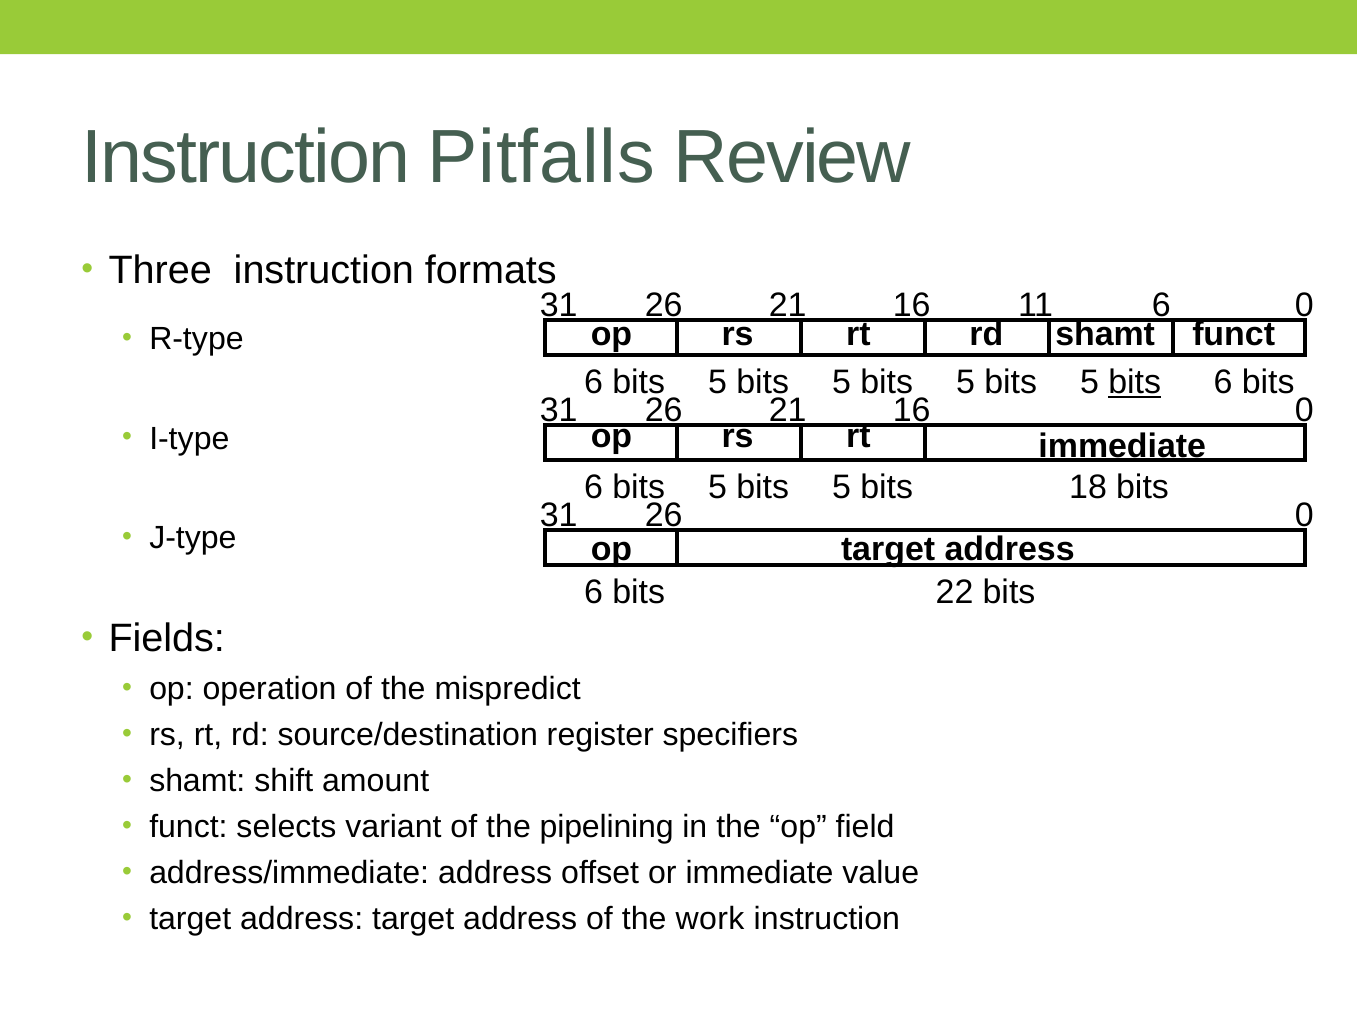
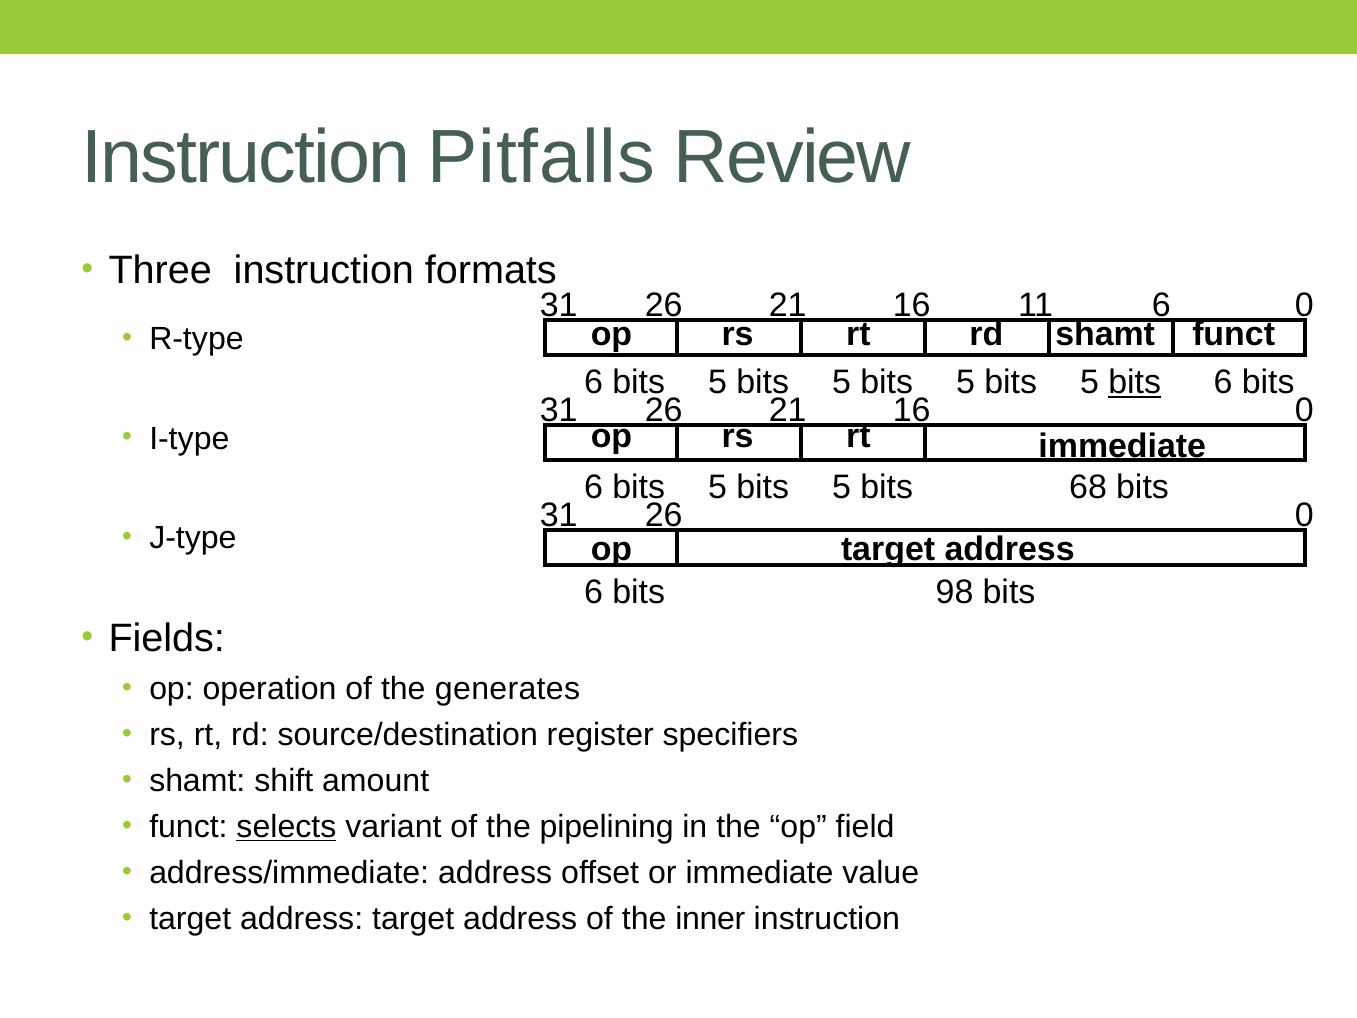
18: 18 -> 68 (1088, 487)
22: 22 -> 98 (955, 592)
mispredict: mispredict -> generates (508, 688)
selects underline: none -> present (286, 826)
work: work -> inner (710, 918)
